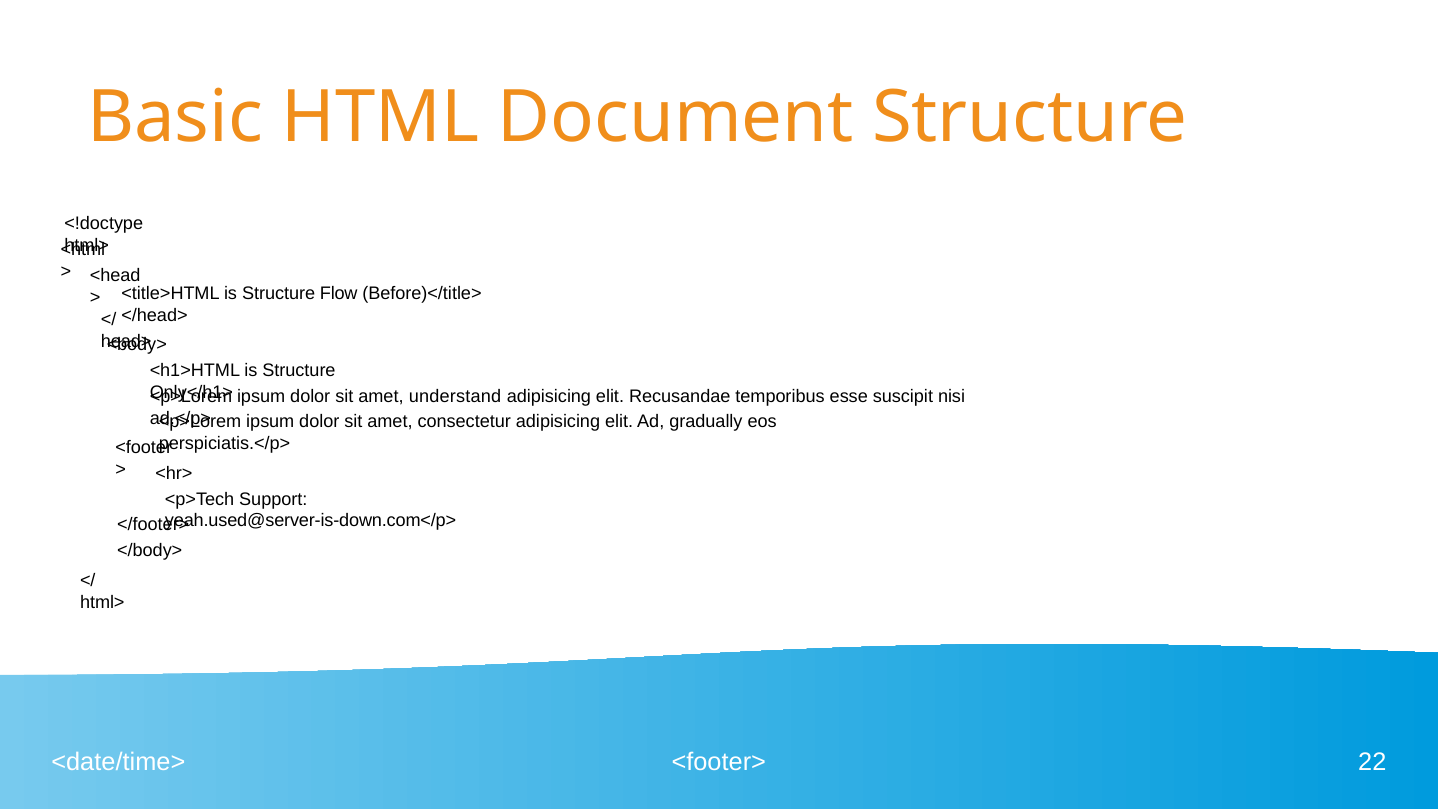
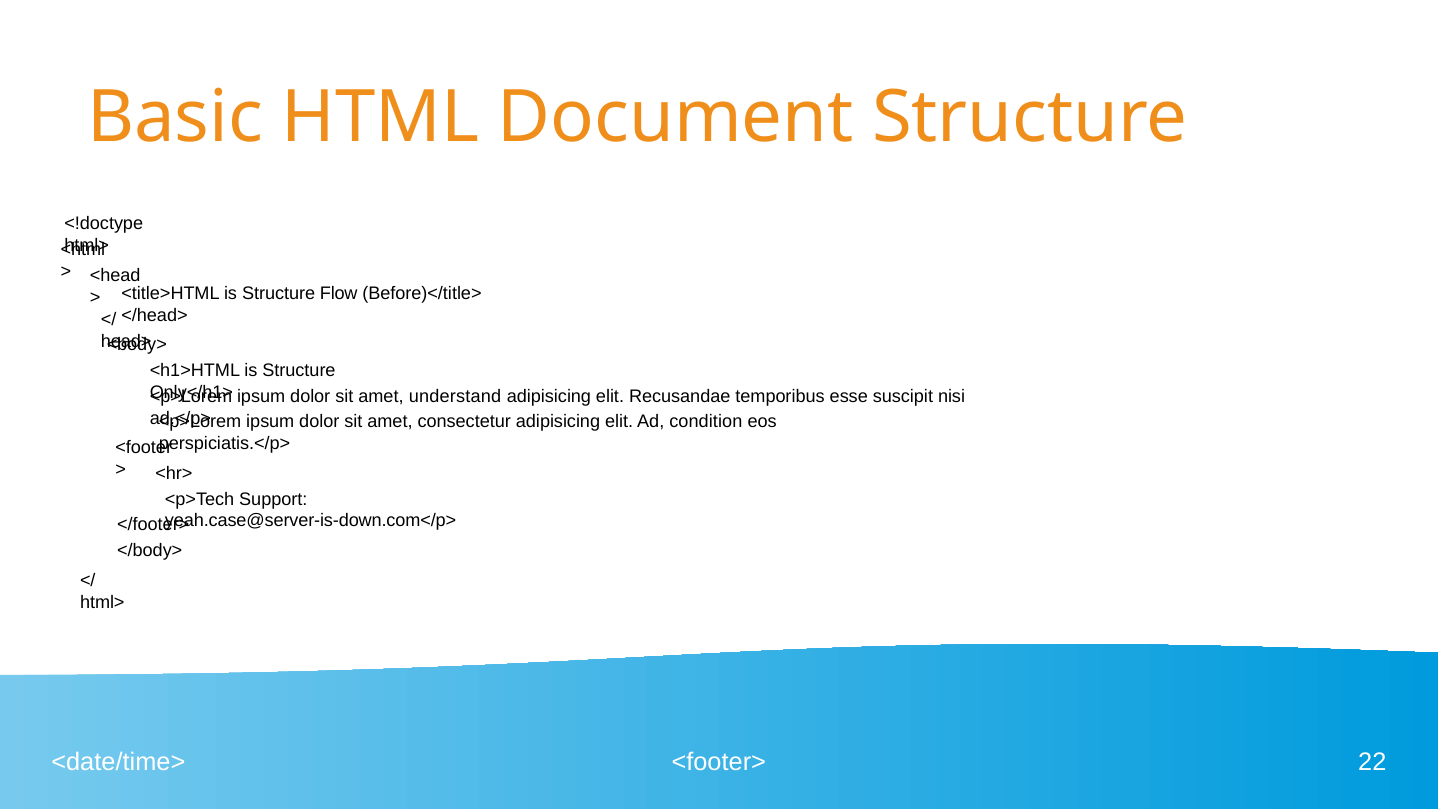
gradually: gradually -> condition (706, 422)
yeah.used@server-is-down.com</p>: yeah.used@server-is-down.com</p> -> yeah.case@server-is-down.com</p> (311, 521)
